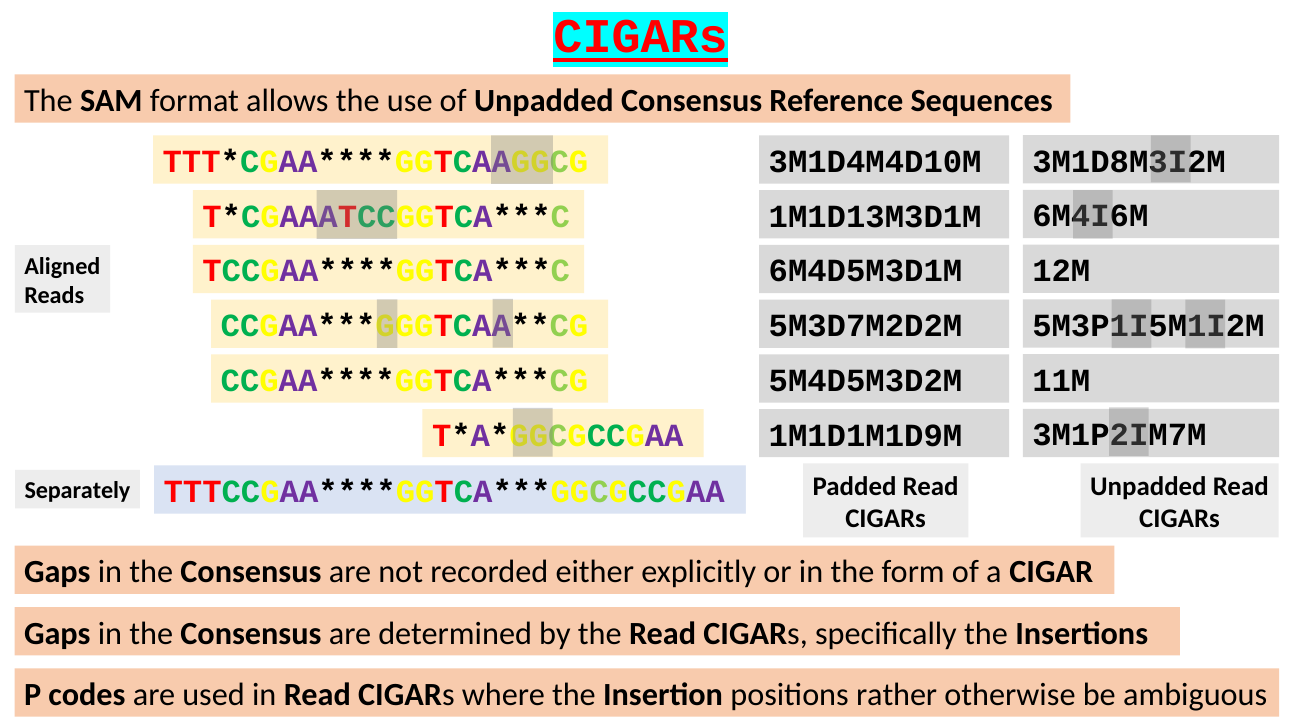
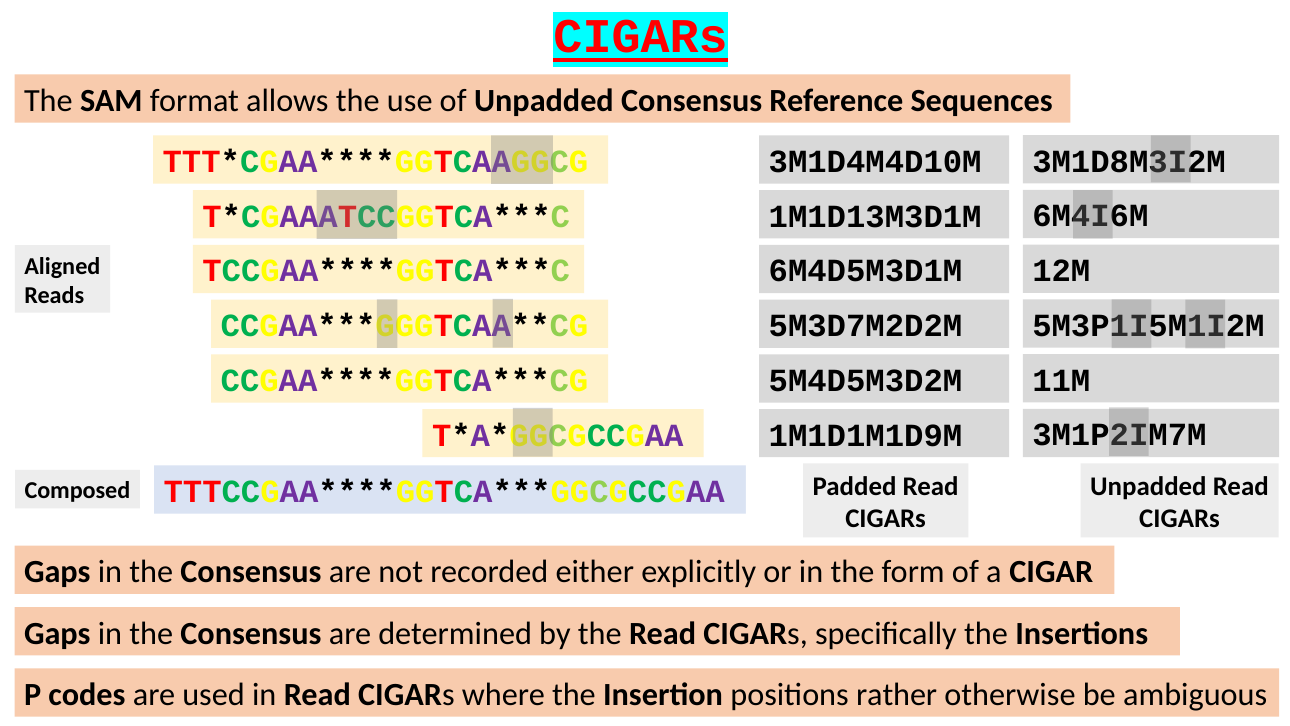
Separately: Separately -> Composed (77, 491)
